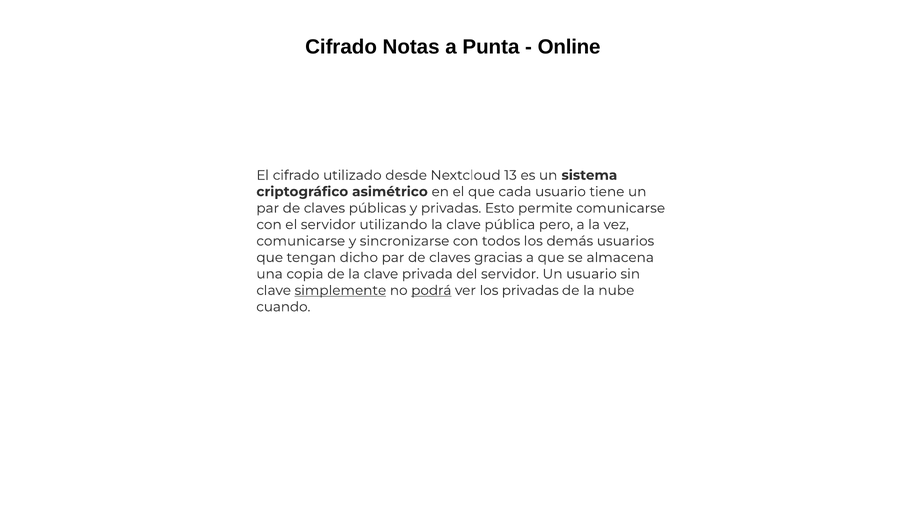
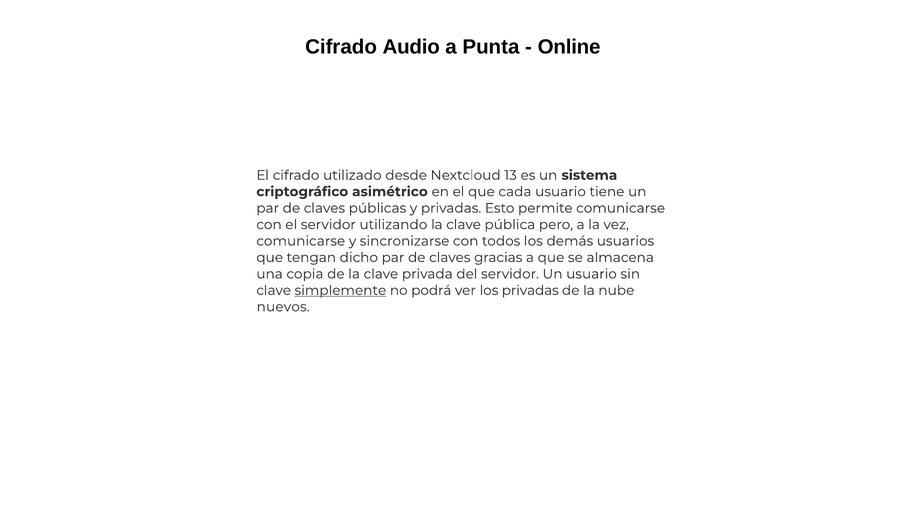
Notas: Notas -> Audio (411, 47)
podrá underline: present -> none (431, 290)
cuando: cuando -> nuevos (283, 307)
